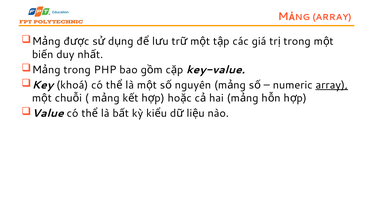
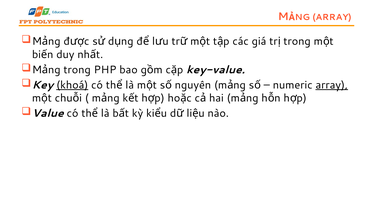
khoá underline: none -> present (72, 85)
